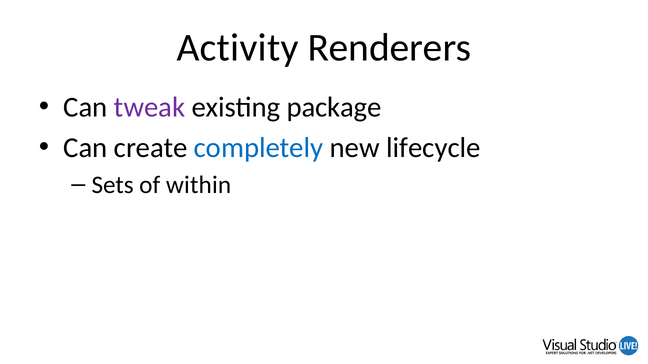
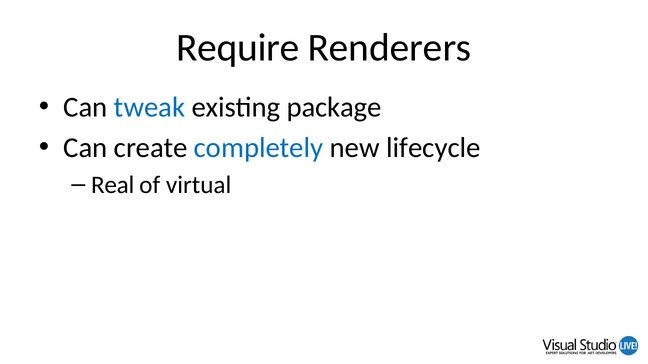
Activity: Activity -> Require (238, 48)
tweak colour: purple -> blue (150, 108)
Sets: Sets -> Real (113, 185)
within: within -> virtual (199, 185)
